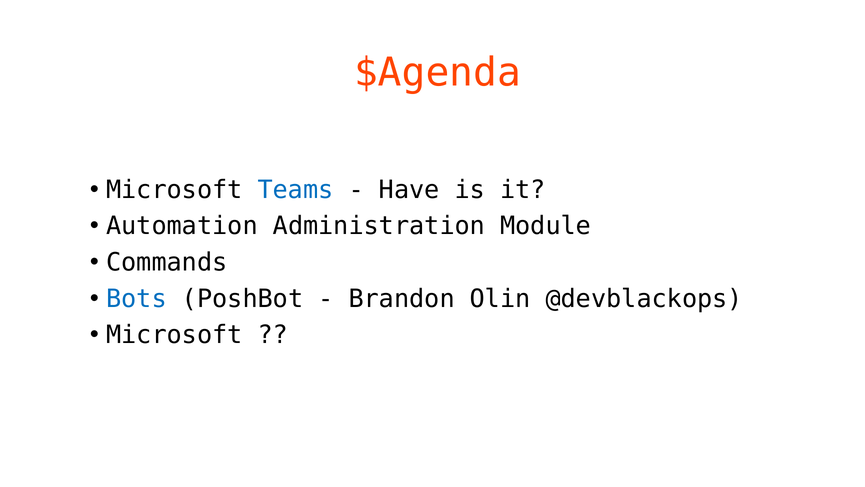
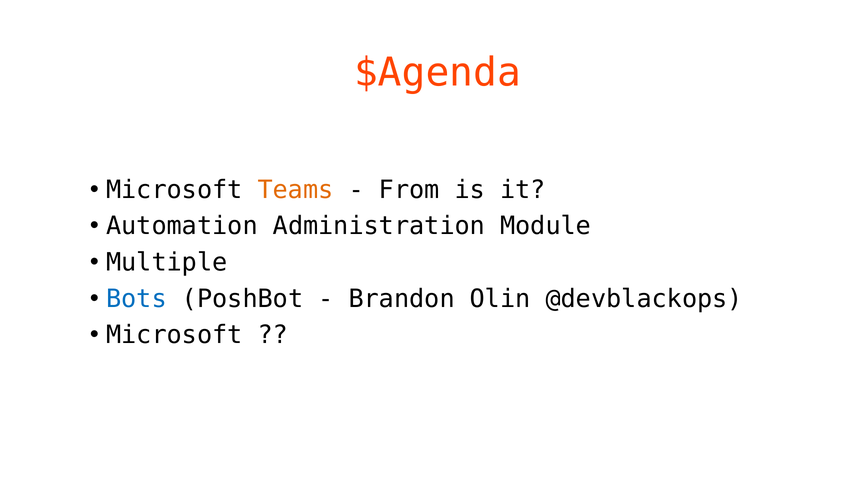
Teams colour: blue -> orange (296, 190)
Have: Have -> From (409, 190)
Commands: Commands -> Multiple (167, 262)
